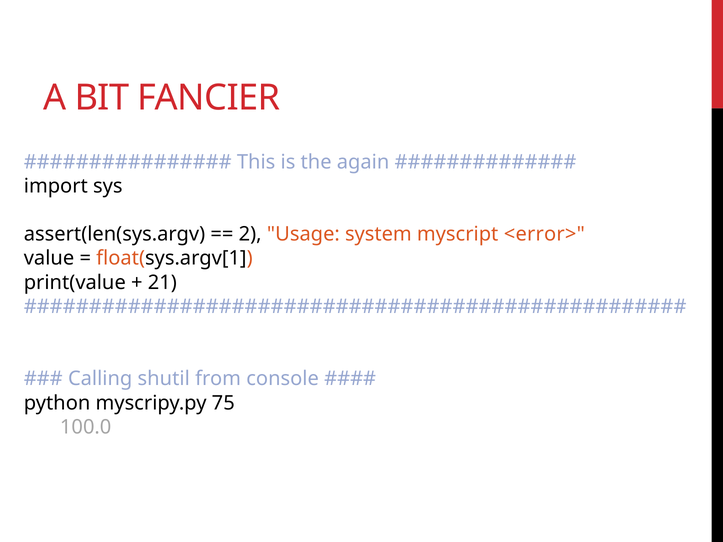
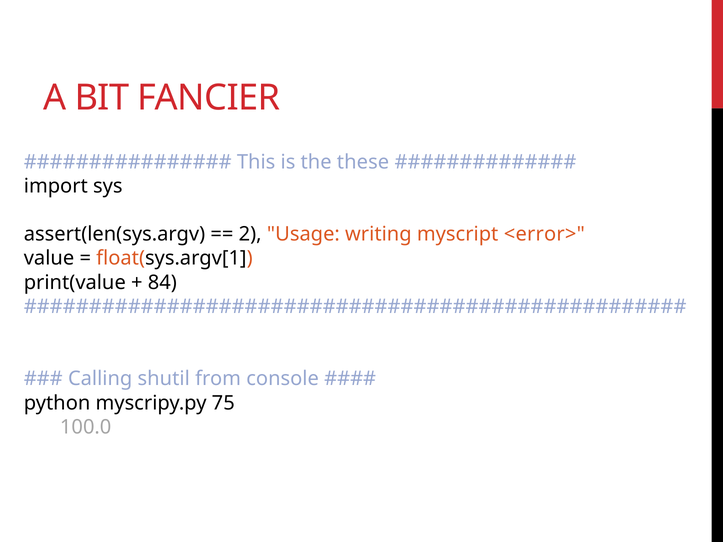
again: again -> these (363, 162)
system: system -> writing (378, 234)
21: 21 -> 84 (162, 283)
